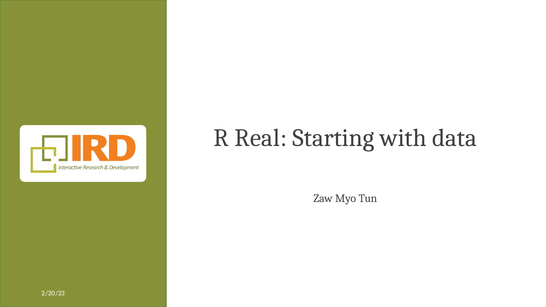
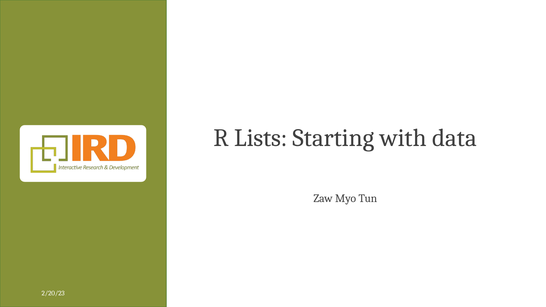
Real: Real -> Lists (261, 138)
